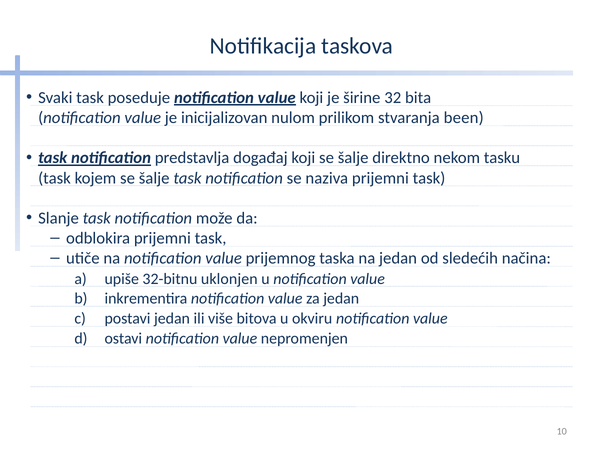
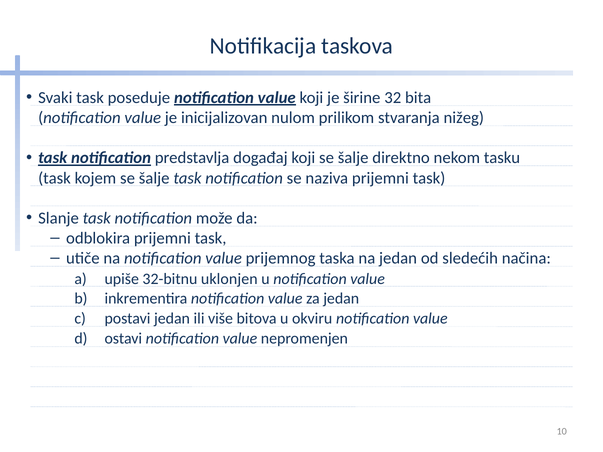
been: been -> nižeg (464, 118)
